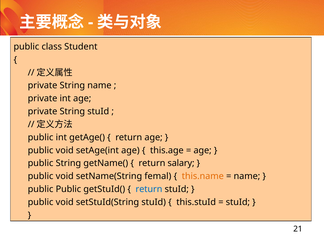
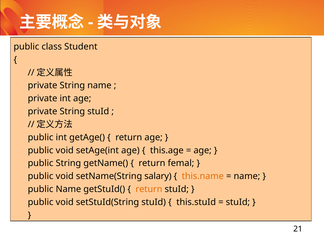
salary: salary -> femal (181, 163)
femal: femal -> salary (158, 176)
public Public: Public -> Name (68, 189)
return colour: blue -> orange (149, 189)
